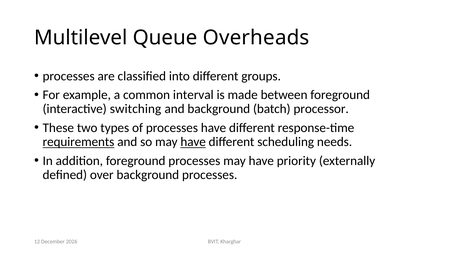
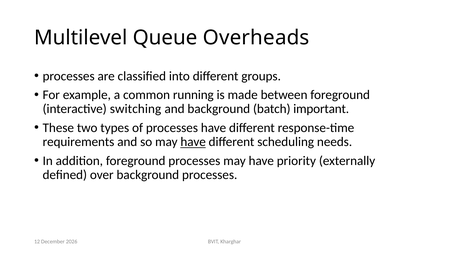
interval: interval -> running (193, 95)
processor: processor -> important (321, 109)
requirements underline: present -> none (79, 142)
